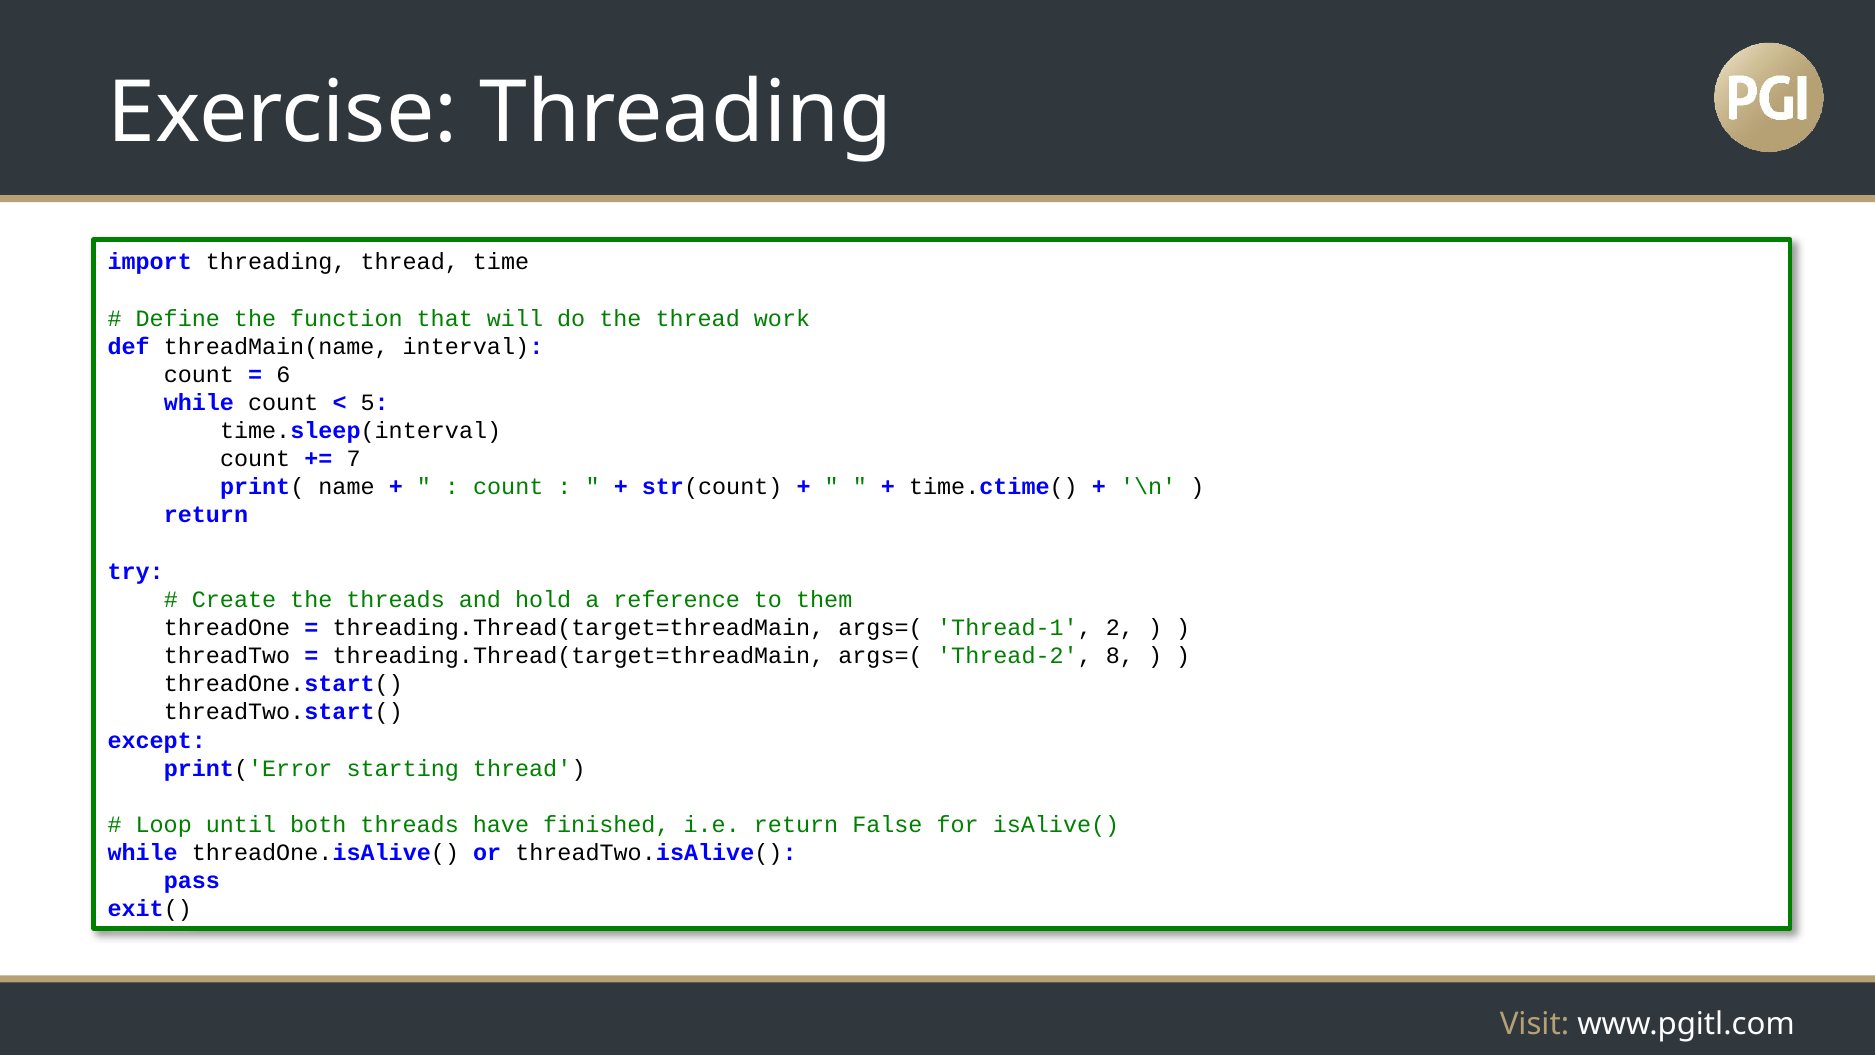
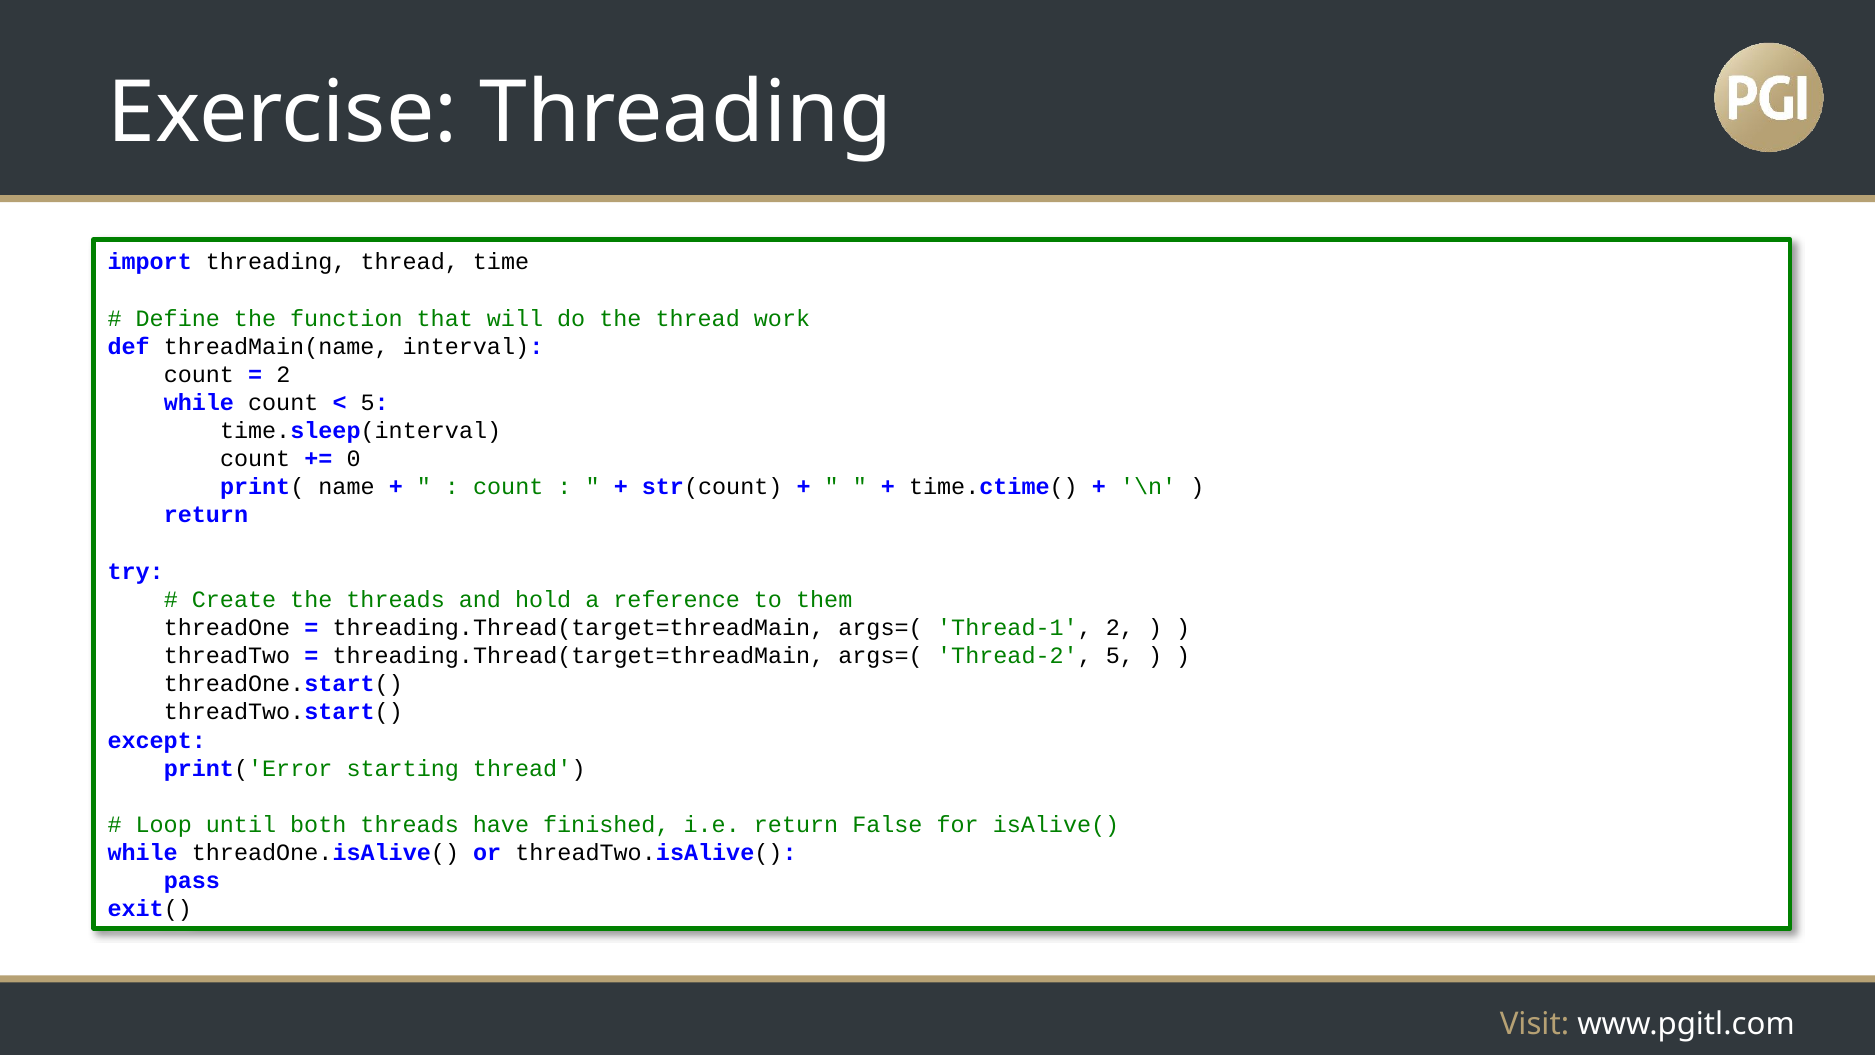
6: 6 -> 2 (283, 374)
7: 7 -> 0 (354, 459)
Thread-2 8: 8 -> 5 (1120, 656)
